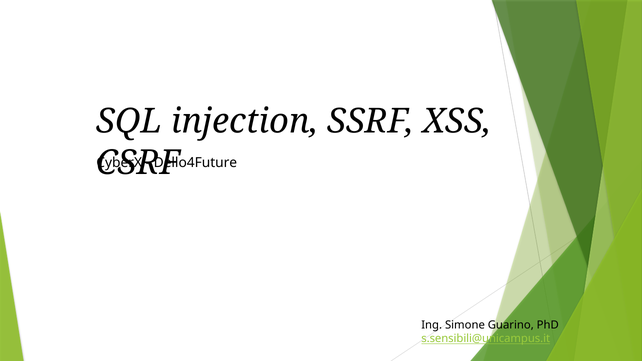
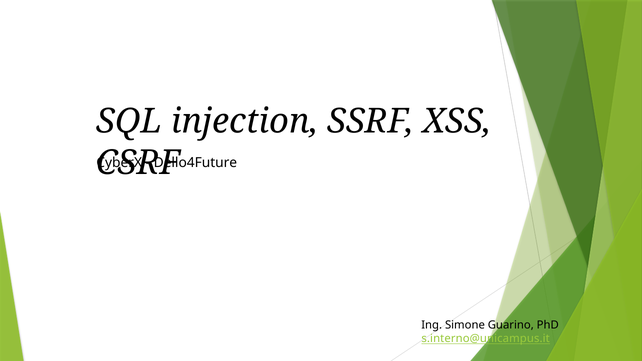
s.sensibili@unicampus.it: s.sensibili@unicampus.it -> s.interno@unicampus.it (486, 339)
